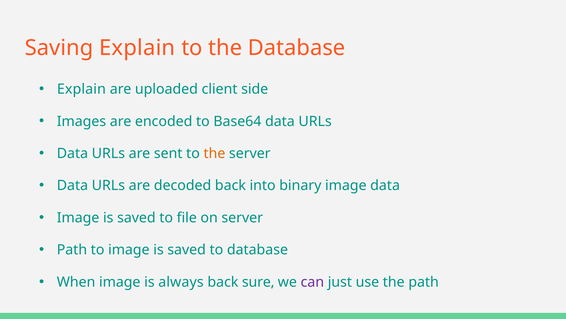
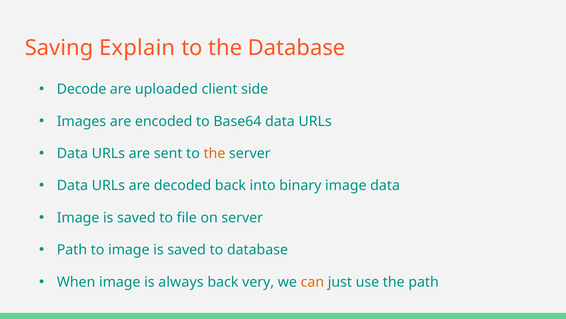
Explain: Explain -> Decode (82, 89)
sure: sure -> very (258, 282)
can colour: purple -> orange (312, 282)
